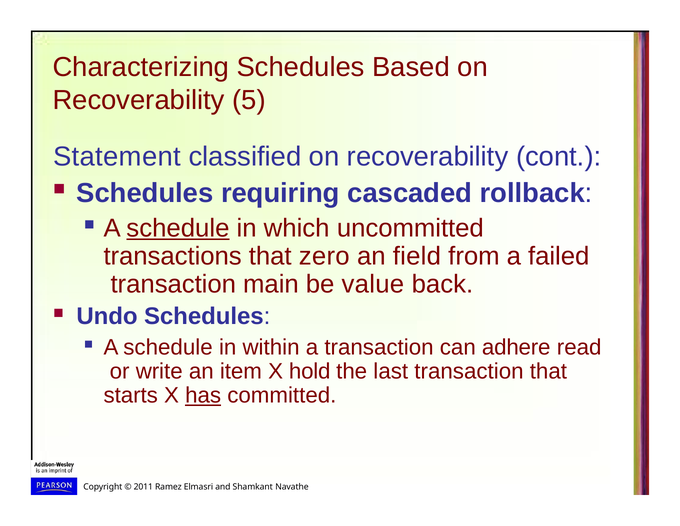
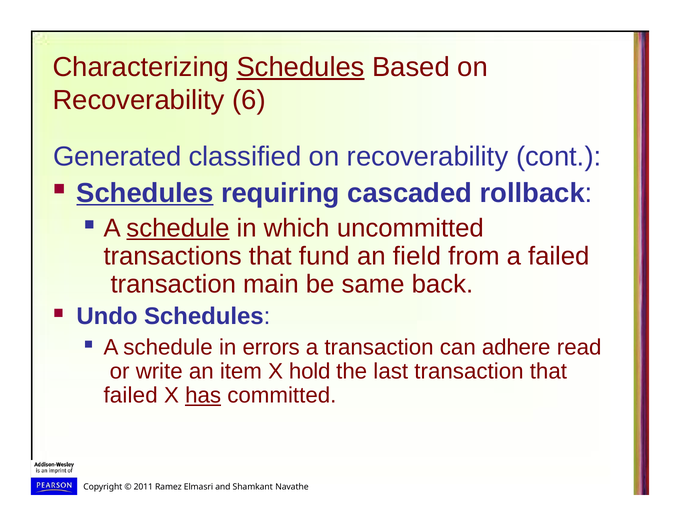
Schedules underline: none -> present (301, 67)
5: 5 -> 6 (249, 100)
Statement: Statement -> Generated (117, 156)
Schedules underline: none -> present (145, 193)
zero: zero -> fund (324, 256)
value: value -> same (373, 284)
within: within -> errors (271, 347)
starts: starts -> failed (131, 395)
